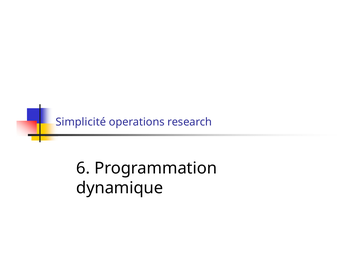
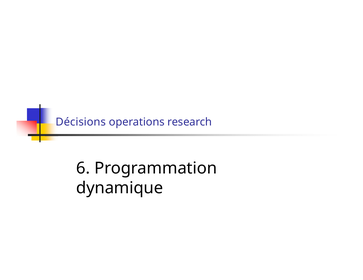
Simplicité: Simplicité -> Décisions (81, 122)
